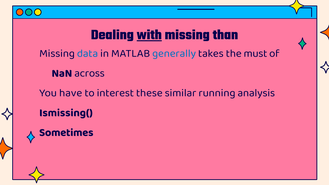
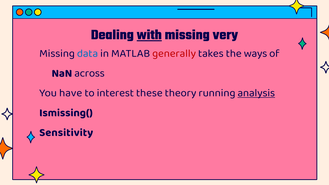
than: than -> very (225, 34)
generally colour: blue -> red (174, 53)
must: must -> ways (255, 53)
similar: similar -> theory (181, 93)
analysis underline: none -> present (256, 93)
Sometimes: Sometimes -> Sensitivity (66, 132)
